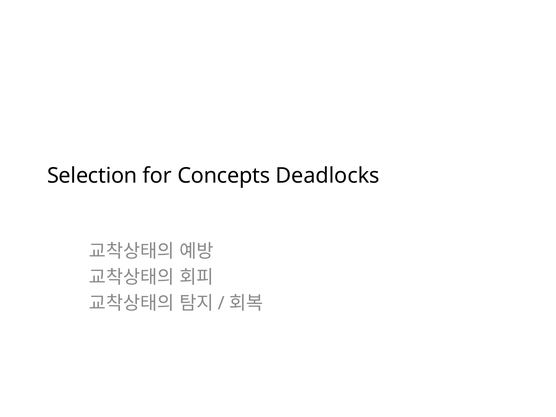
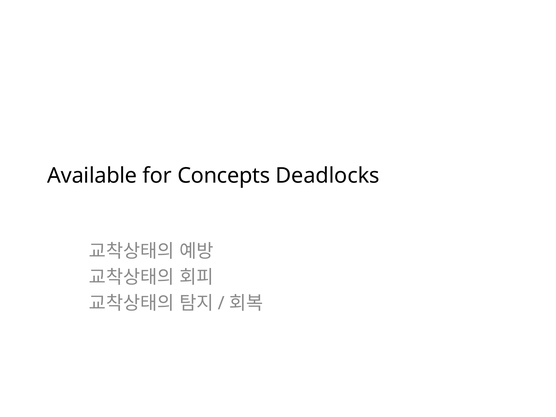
Selection: Selection -> Available (92, 176)
